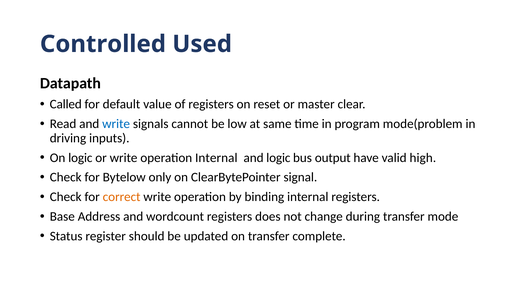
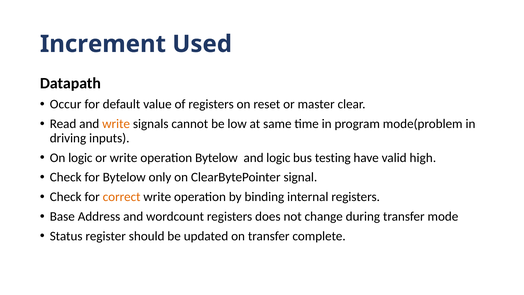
Controlled: Controlled -> Increment (103, 44)
Called: Called -> Occur (66, 104)
write colour: blue -> orange (116, 124)
operation Internal: Internal -> Bytelow (216, 158)
output: output -> testing (333, 158)
